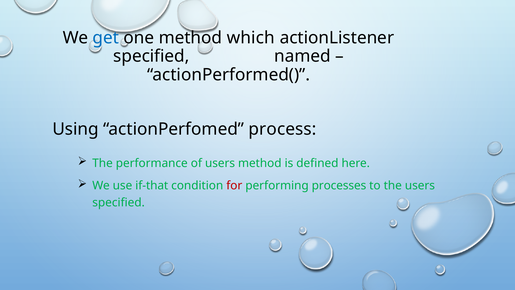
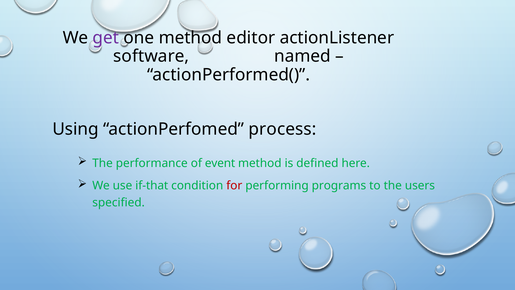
get colour: blue -> purple (106, 38)
which: which -> editor (251, 38)
specified: specified -> software (151, 56)
of users: users -> event (220, 163)
processes: processes -> programs (339, 186)
